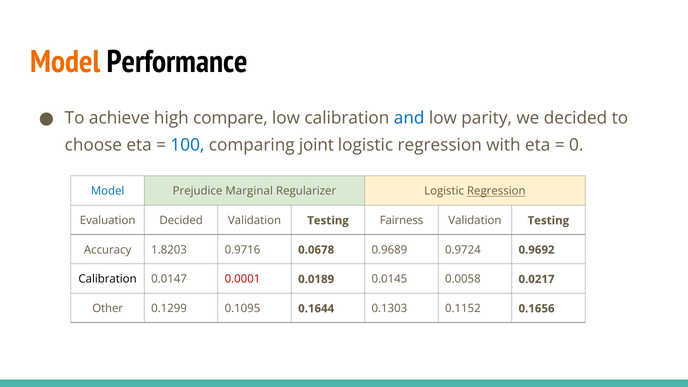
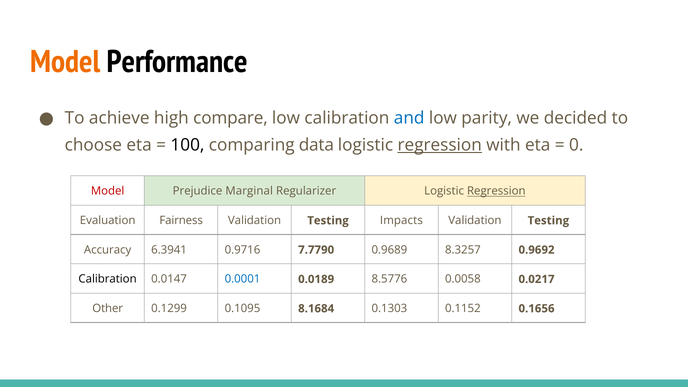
100 colour: blue -> black (187, 145)
joint: joint -> data (316, 145)
regression underline: none -> present (440, 145)
Model colour: blue -> red (108, 191)
Evaluation Decided: Decided -> Fairness (181, 221)
Fairness: Fairness -> Impacts (401, 221)
1.8203: 1.8203 -> 6.3941 (169, 250)
0.0678: 0.0678 -> 7.7790 (316, 250)
0.9724: 0.9724 -> 8.3257 (463, 250)
0.0001 colour: red -> blue (243, 279)
0.0145: 0.0145 -> 8.5776 (389, 279)
0.1644: 0.1644 -> 8.1684 (316, 309)
